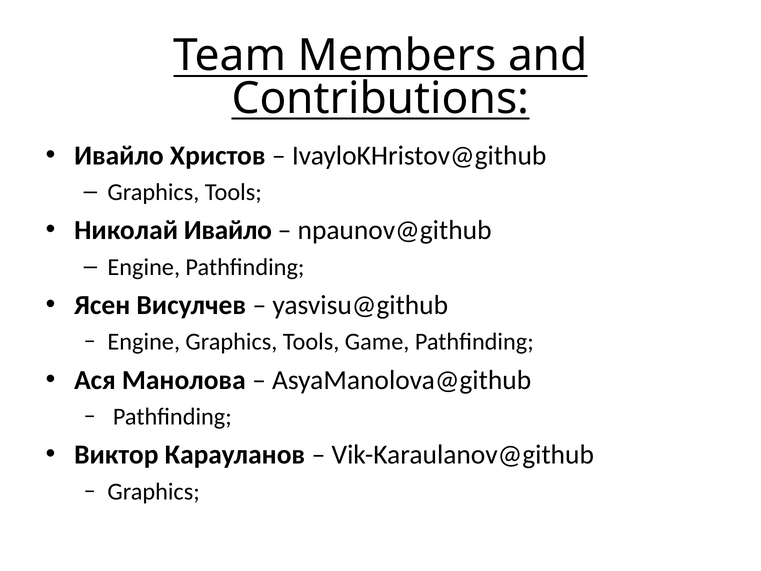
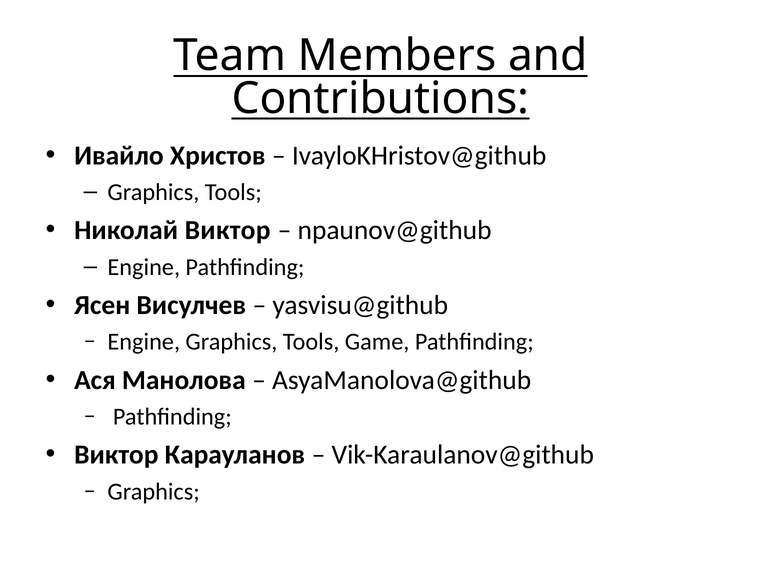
Николай Ивайло: Ивайло -> Виктор (228, 230)
